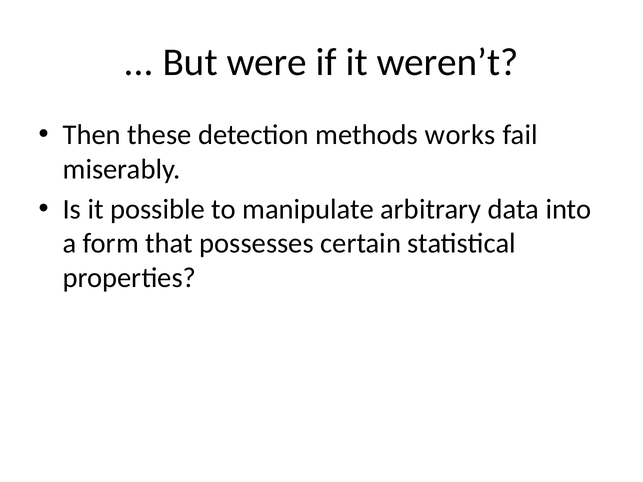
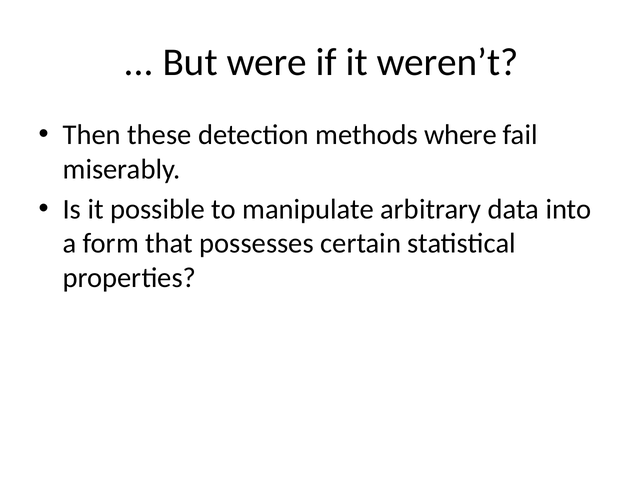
works: works -> where (461, 135)
